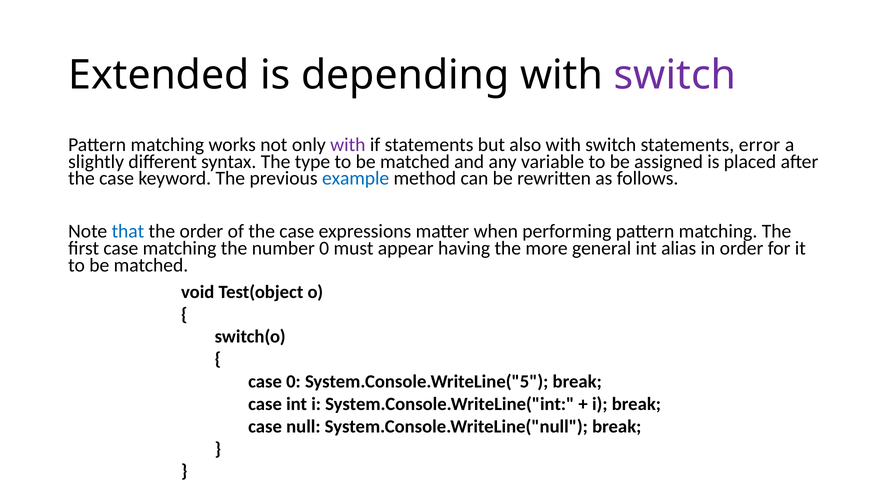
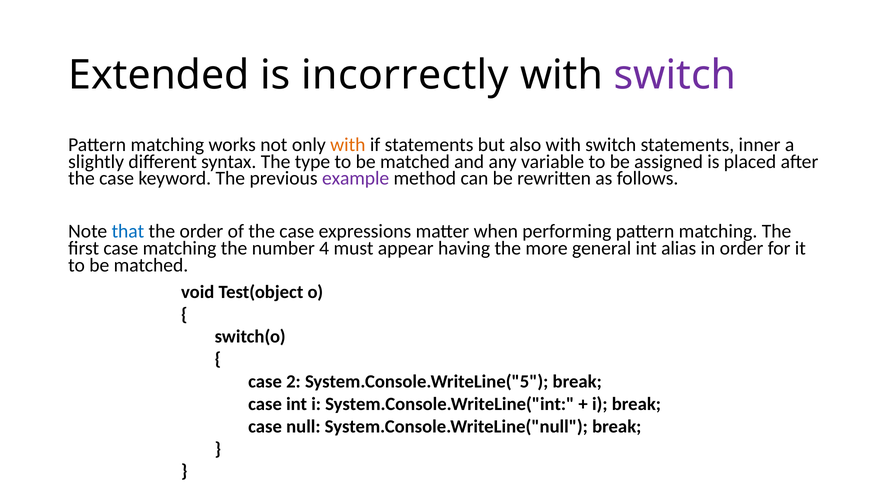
depending: depending -> incorrectly (405, 75)
with colour: purple -> orange (348, 144)
error: error -> inner (760, 144)
example colour: blue -> purple (356, 178)
number 0: 0 -> 4 (324, 248)
case 0: 0 -> 2 (293, 381)
